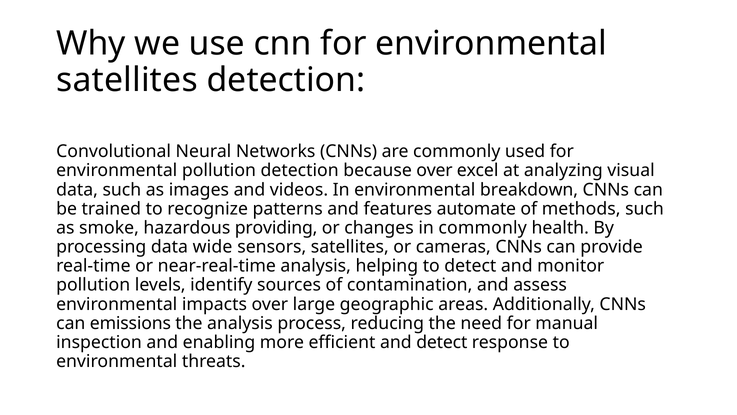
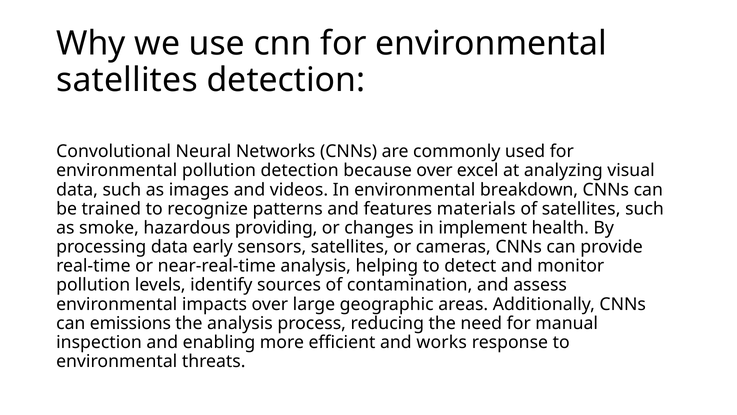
automate: automate -> materials (476, 209)
of methods: methods -> satellites (581, 209)
in commonly: commonly -> implement (483, 228)
wide: wide -> early (213, 247)
and detect: detect -> works (442, 342)
